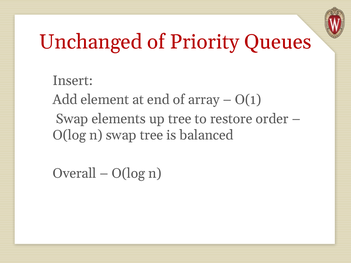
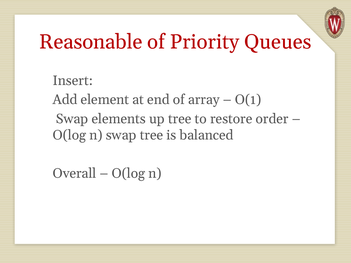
Unchanged: Unchanged -> Reasonable (91, 42)
